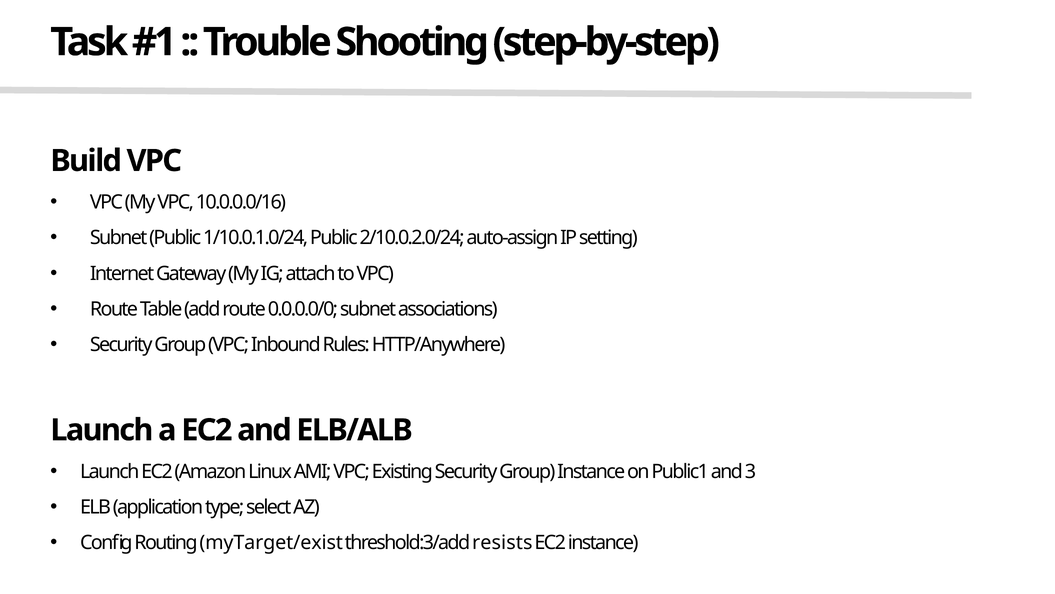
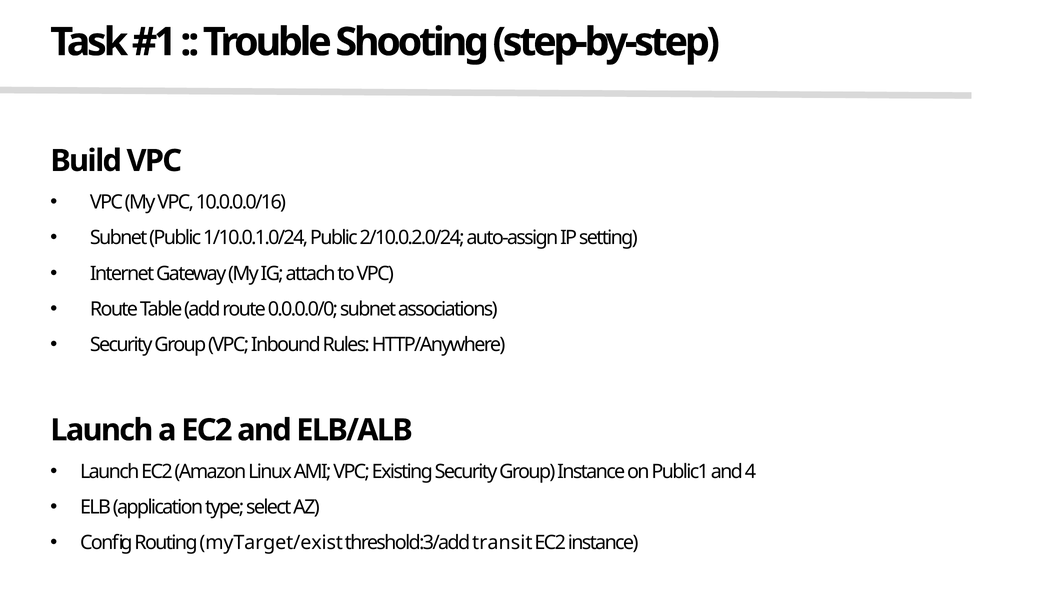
3: 3 -> 4 (750, 471)
resists: resists -> transit (502, 542)
